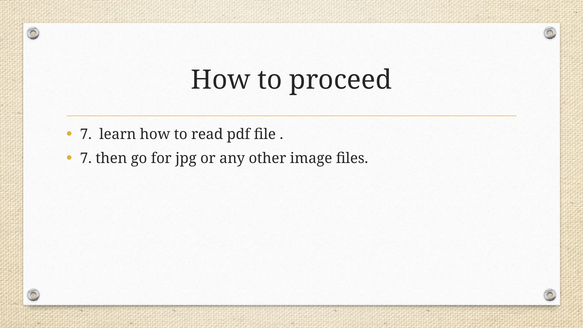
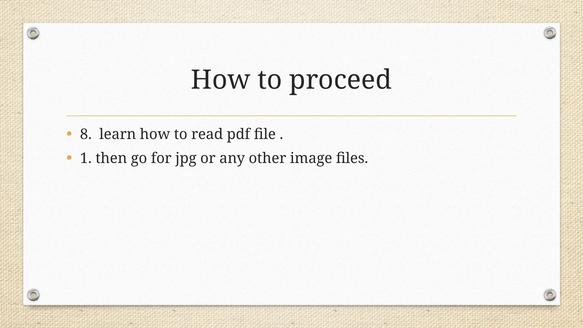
7: 7 -> 8 (86, 134)
7: 7 -> 1 (86, 158)
